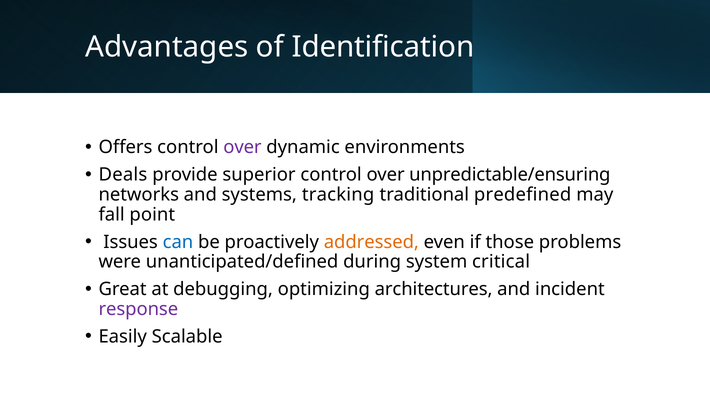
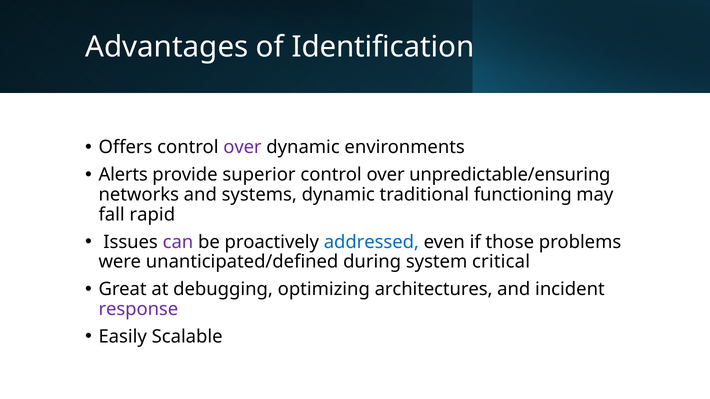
Deals: Deals -> Alerts (123, 175)
systems tracking: tracking -> dynamic (338, 195)
predefined: predefined -> functioning (523, 195)
point: point -> rapid (152, 215)
can colour: blue -> purple (178, 242)
addressed colour: orange -> blue (371, 242)
